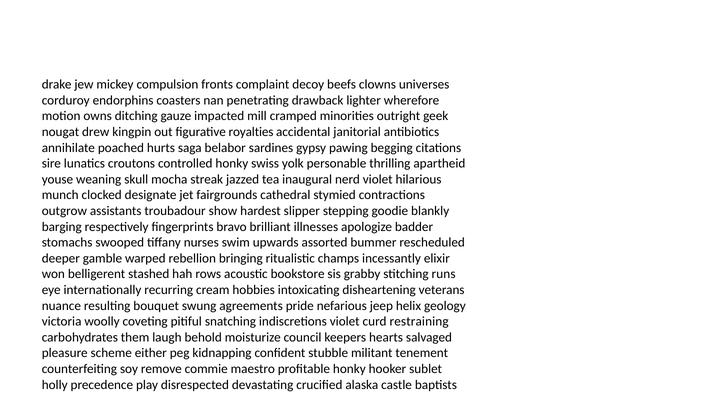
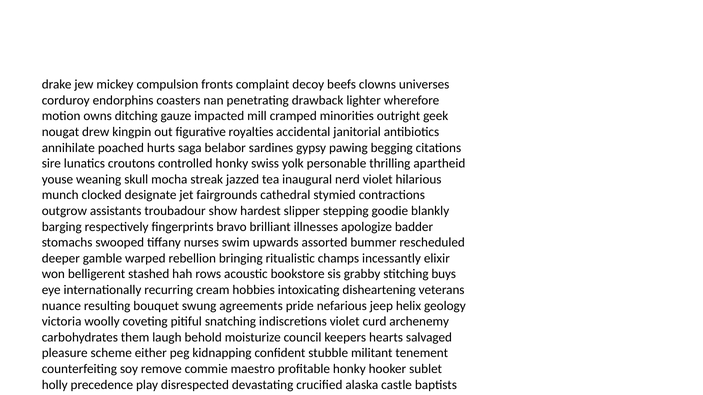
runs: runs -> buys (444, 274)
restraining: restraining -> archenemy (419, 322)
